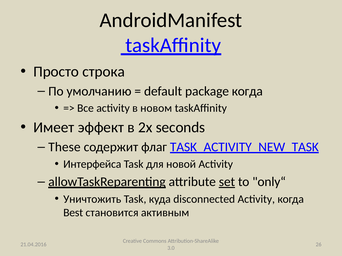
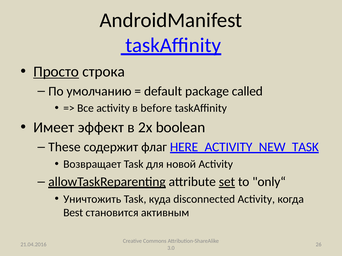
Просто underline: none -> present (56, 72)
package когда: когда -> called (247, 91)
новом: новом -> before (156, 108)
seconds: seconds -> boolean (181, 128)
TASK_ACTIVITY_NEW_TASK: TASK_ACTIVITY_NEW_TASK -> HERE_ACTIVITY_NEW_TASK (244, 147)
Интерфейса: Интерфейса -> Возвращает (92, 165)
